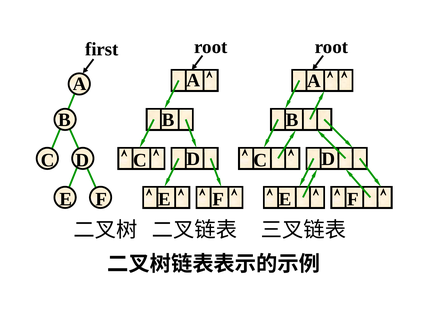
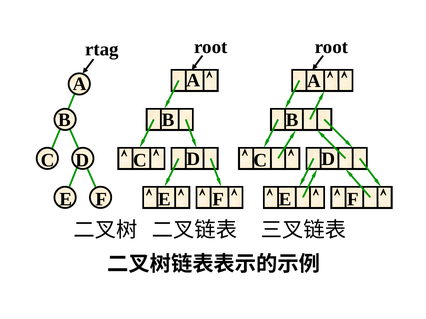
first: first -> rtag (102, 49)
